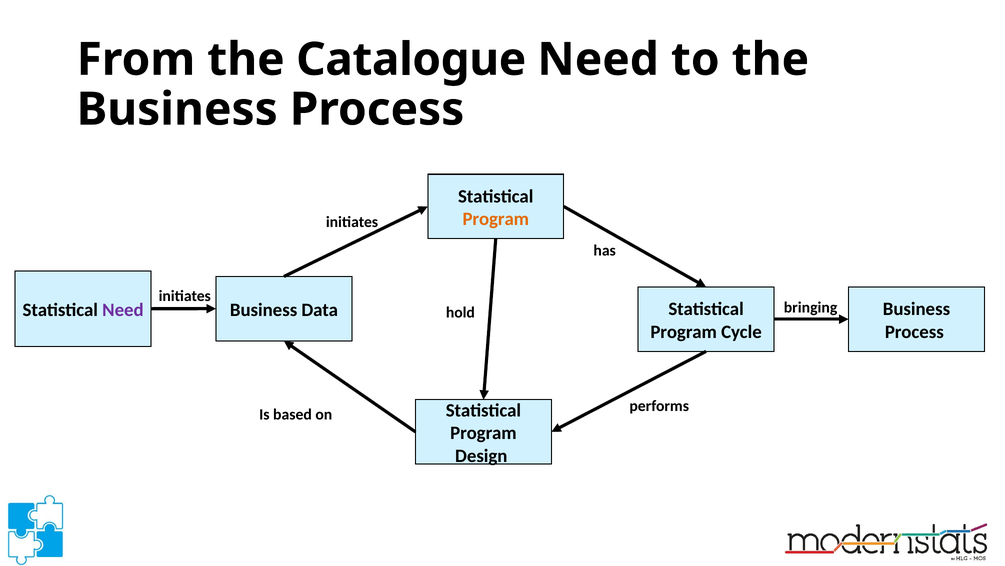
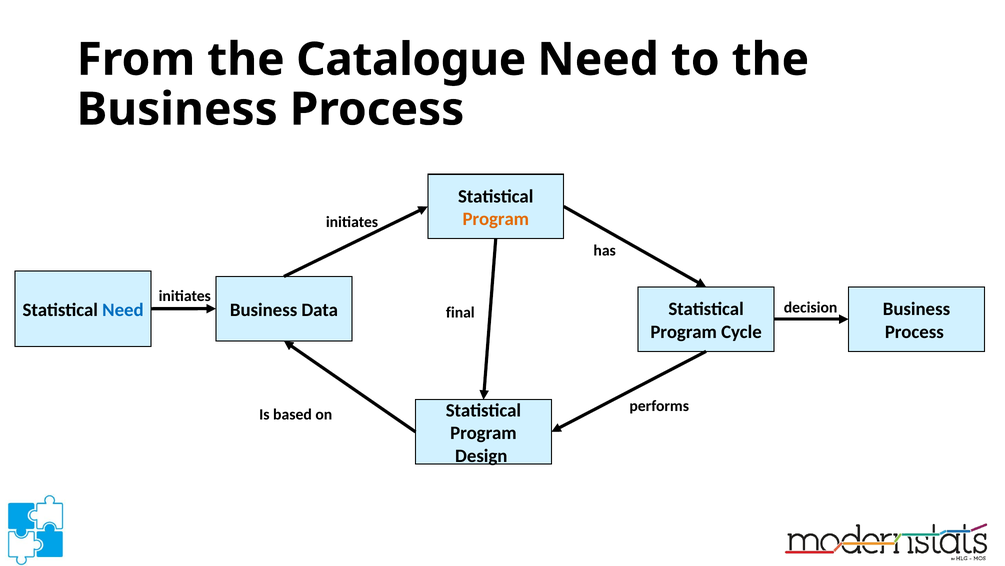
bringing: bringing -> decision (811, 307)
Need colour: purple -> blue (123, 310)
hold: hold -> final (460, 312)
